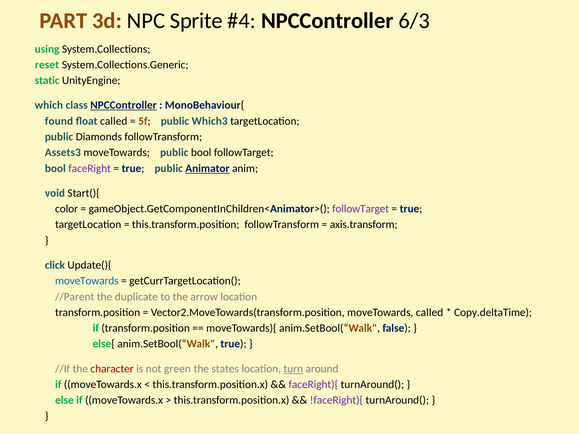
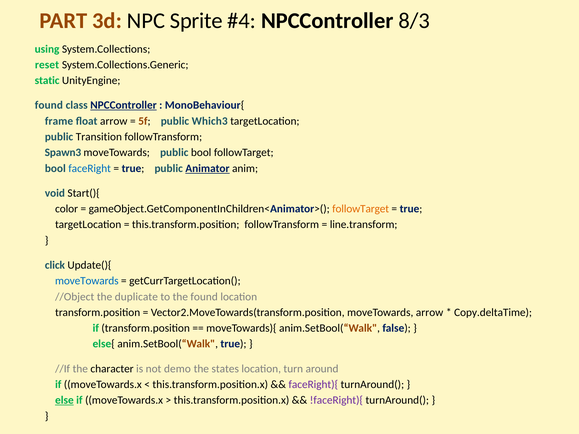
6/3: 6/3 -> 8/3 (414, 21)
which: which -> found (49, 105)
found: found -> frame (59, 121)
float called: called -> arrow (114, 121)
Diamonds: Diamonds -> Transition (99, 137)
Assets3: Assets3 -> Spawn3 (63, 153)
faceRight colour: purple -> blue (90, 168)
followTarget colour: purple -> orange (361, 209)
axis.transform: axis.transform -> line.transform (364, 225)
//Parent: //Parent -> //Object (75, 297)
the arrow: arrow -> found (204, 297)
moveTowards called: called -> arrow (430, 313)
character colour: red -> black (112, 369)
green: green -> demo (177, 369)
turn underline: present -> none (293, 369)
else underline: none -> present (64, 400)
